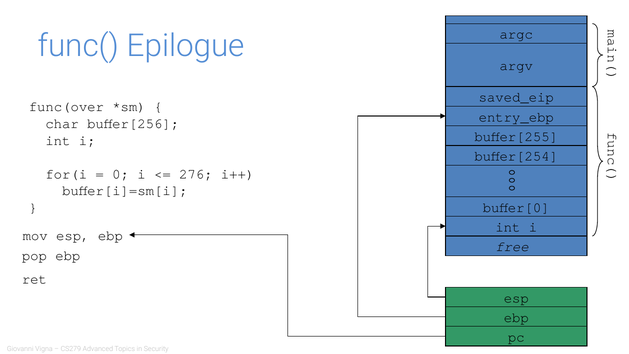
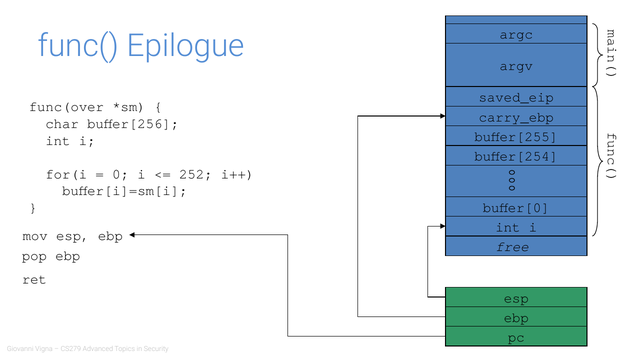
entry_ebp: entry_ebp -> carry_ebp (516, 117)
276: 276 -> 252 (196, 174)
